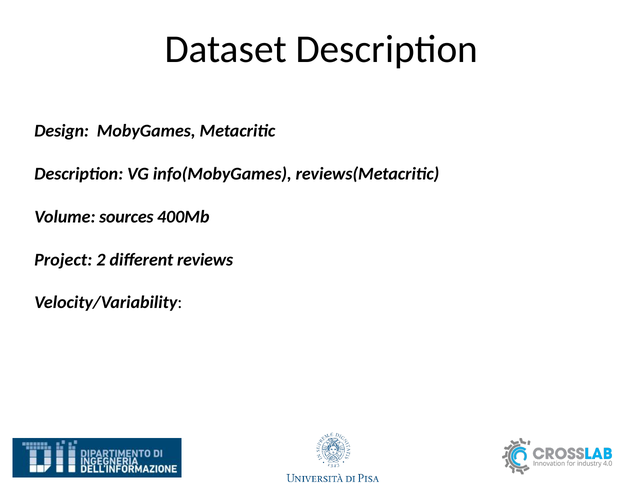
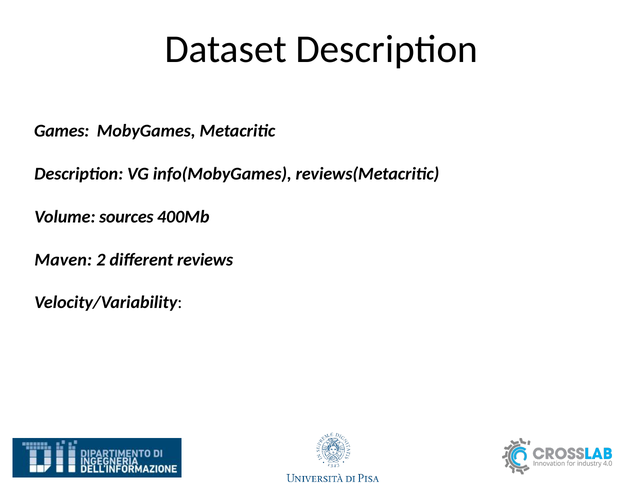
Design: Design -> Games (62, 131)
Project: Project -> Maven (63, 260)
